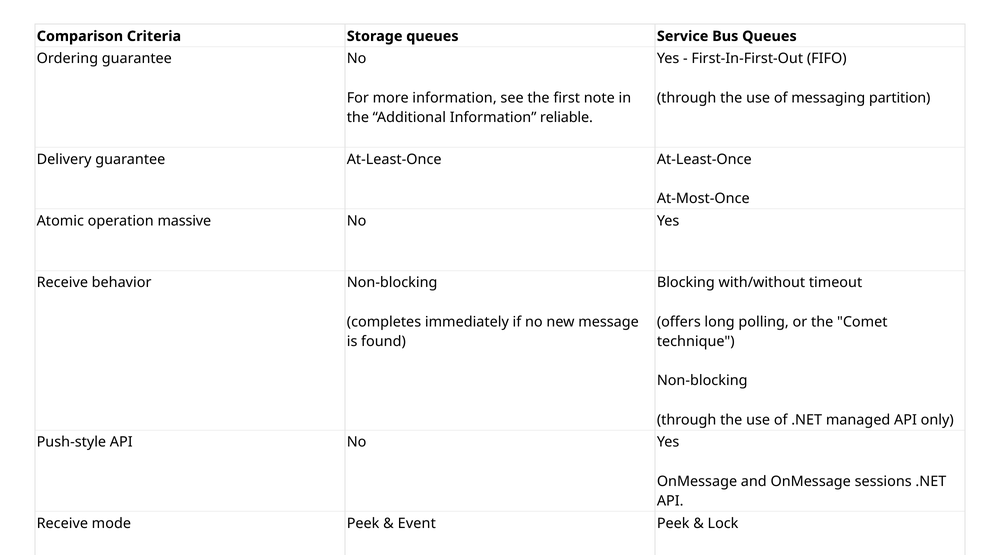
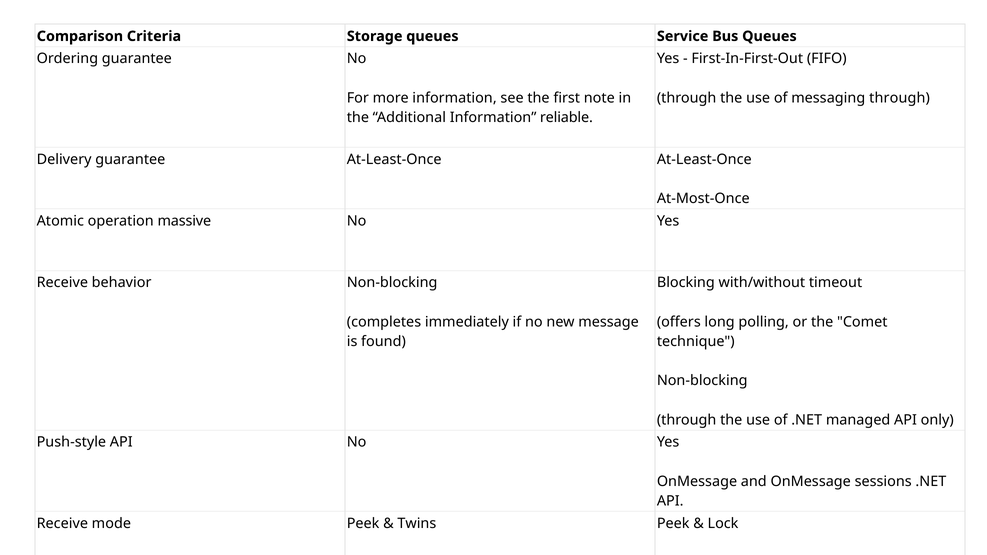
messaging partition: partition -> through (900, 98)
Event: Event -> Twins (417, 524)
